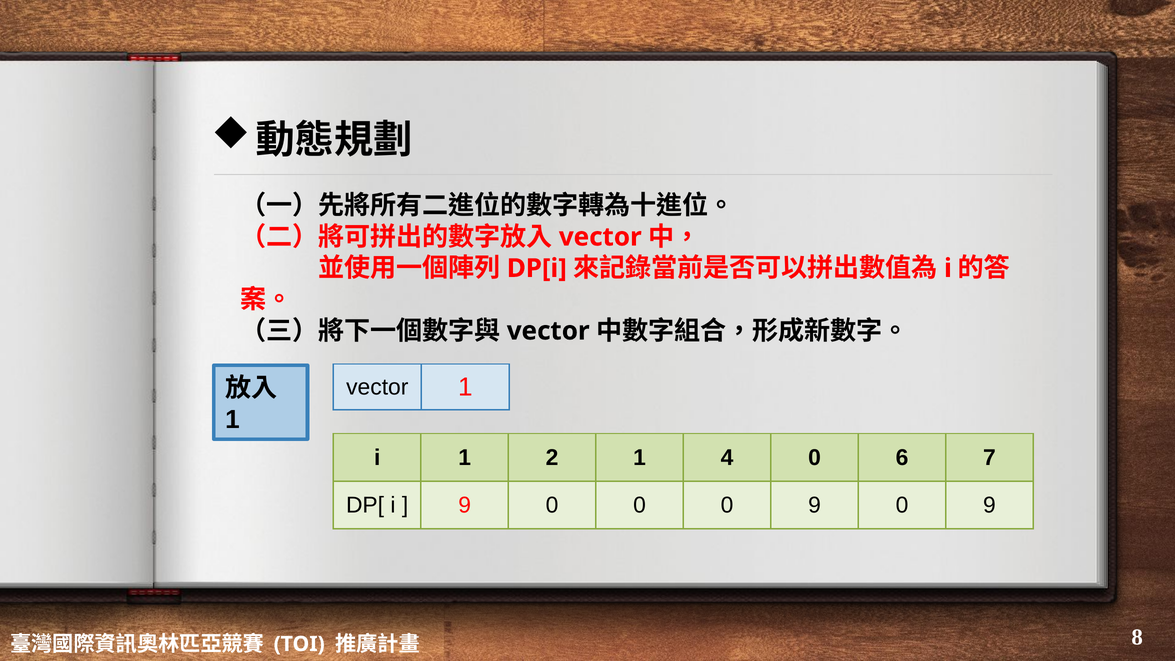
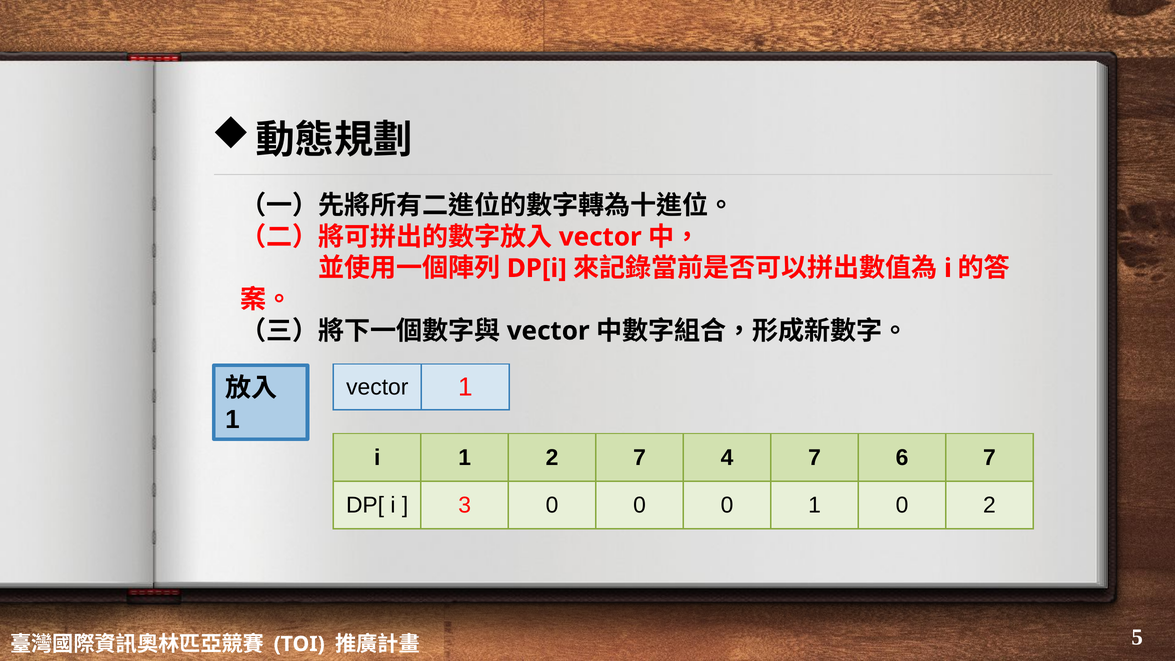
2 1: 1 -> 7 (640, 458)
4 0: 0 -> 7 (815, 458)
9: 9 -> 3 (465, 505)
0 0 9: 9 -> 1 (815, 505)
9: 9 -> 2 (989, 505)
8: 8 -> 5 (1137, 637)
